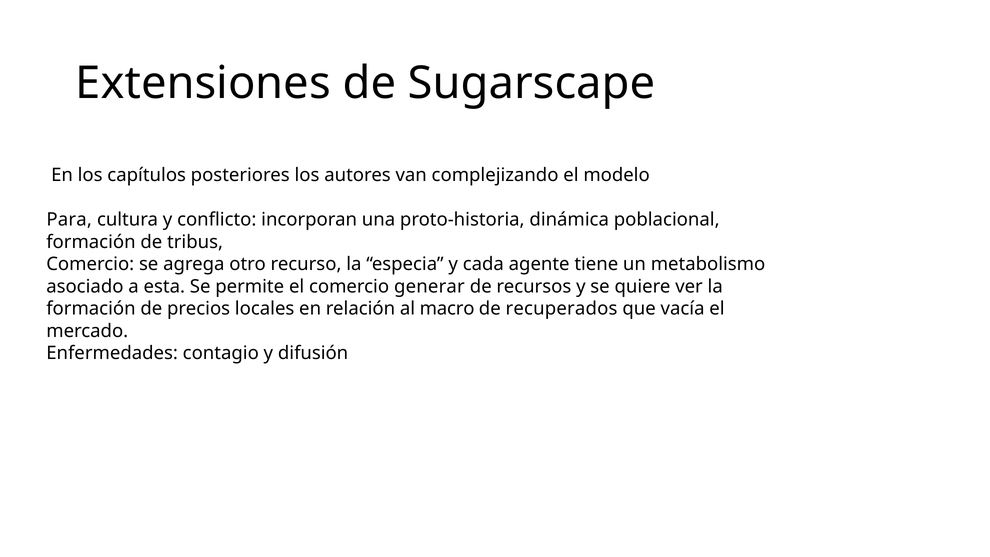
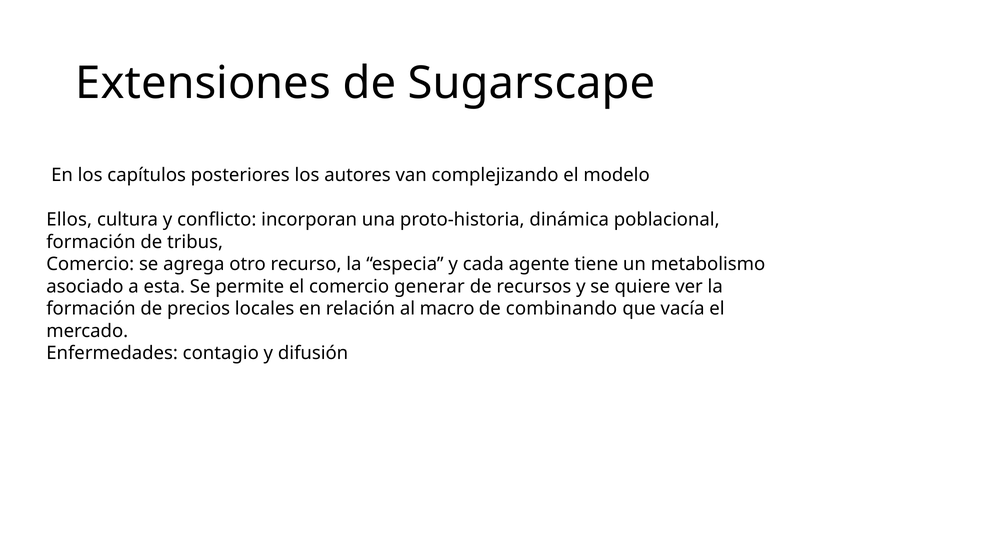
Para: Para -> Ellos (69, 220)
recuperados: recuperados -> combinando (562, 309)
